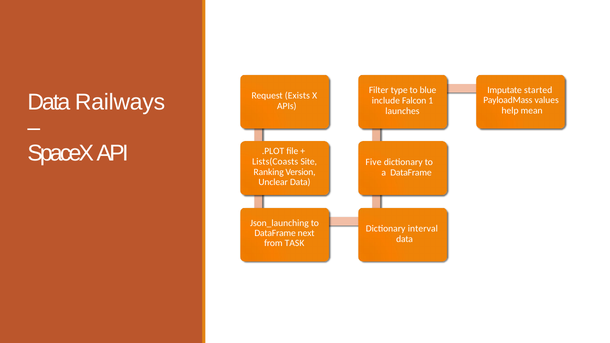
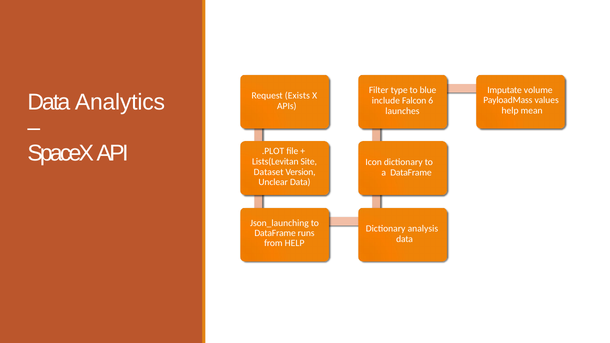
started: started -> volume (538, 90)
Railways: Railways -> Analytics (120, 102)
1: 1 -> 6 (431, 101)
Lists(Coasts: Lists(Coasts -> Lists(Levitan (275, 162)
Five: Five -> Icon (374, 162)
Ranking: Ranking -> Dataset (269, 172)
interval: interval -> analysis (423, 229)
next: next -> runs (306, 233)
from TASK: TASK -> HELP (295, 243)
